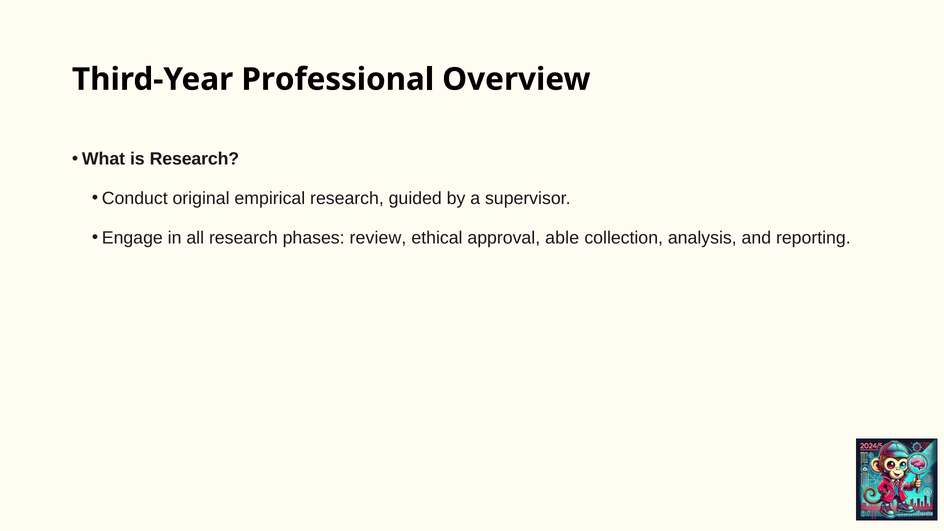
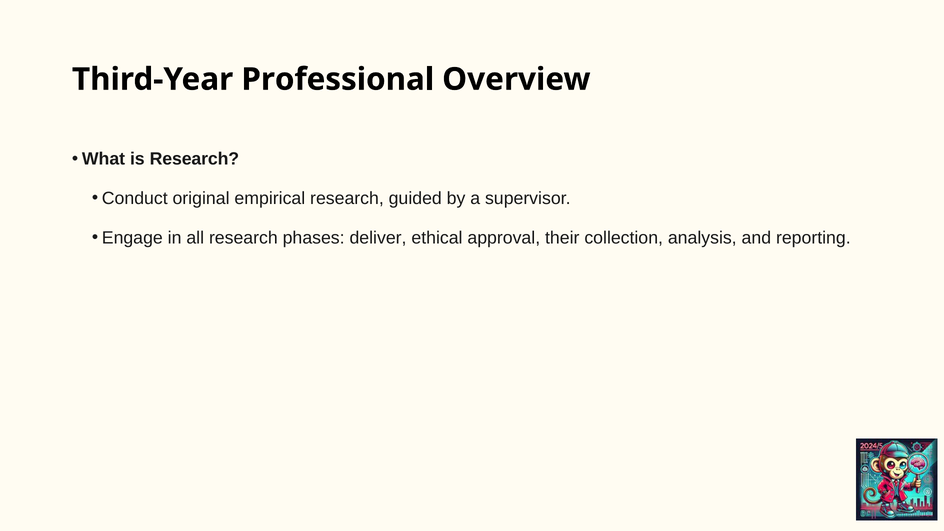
review: review -> deliver (378, 238)
able: able -> their (562, 238)
